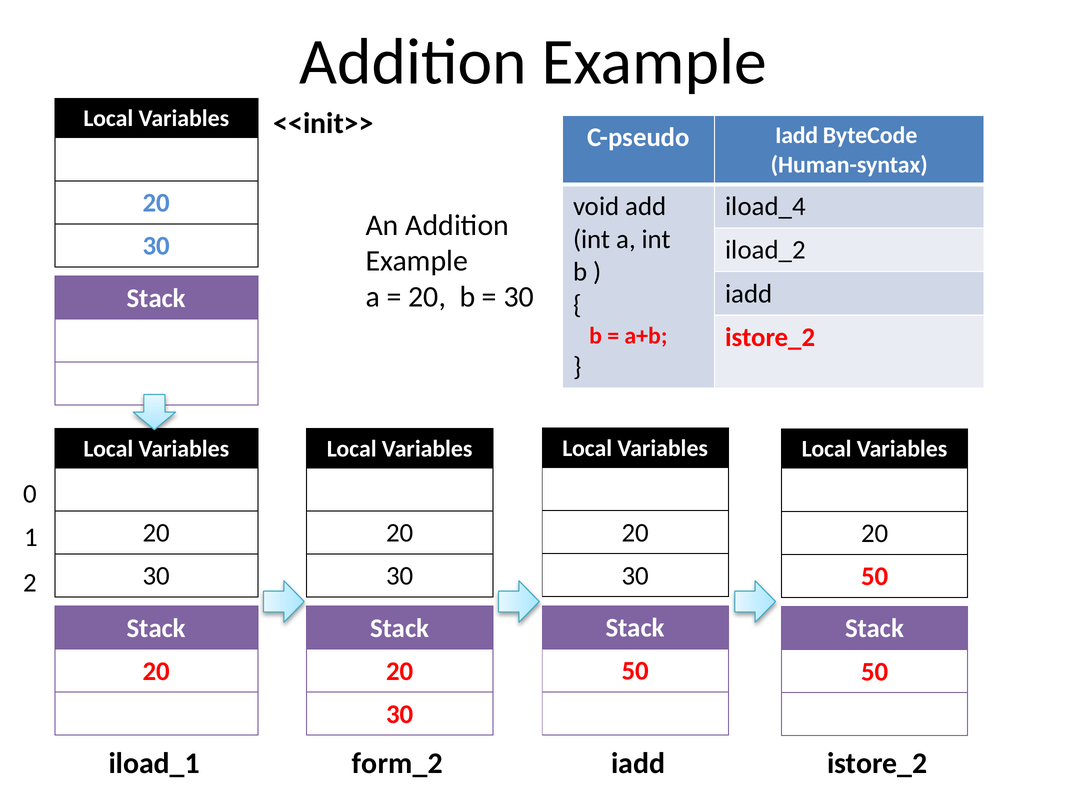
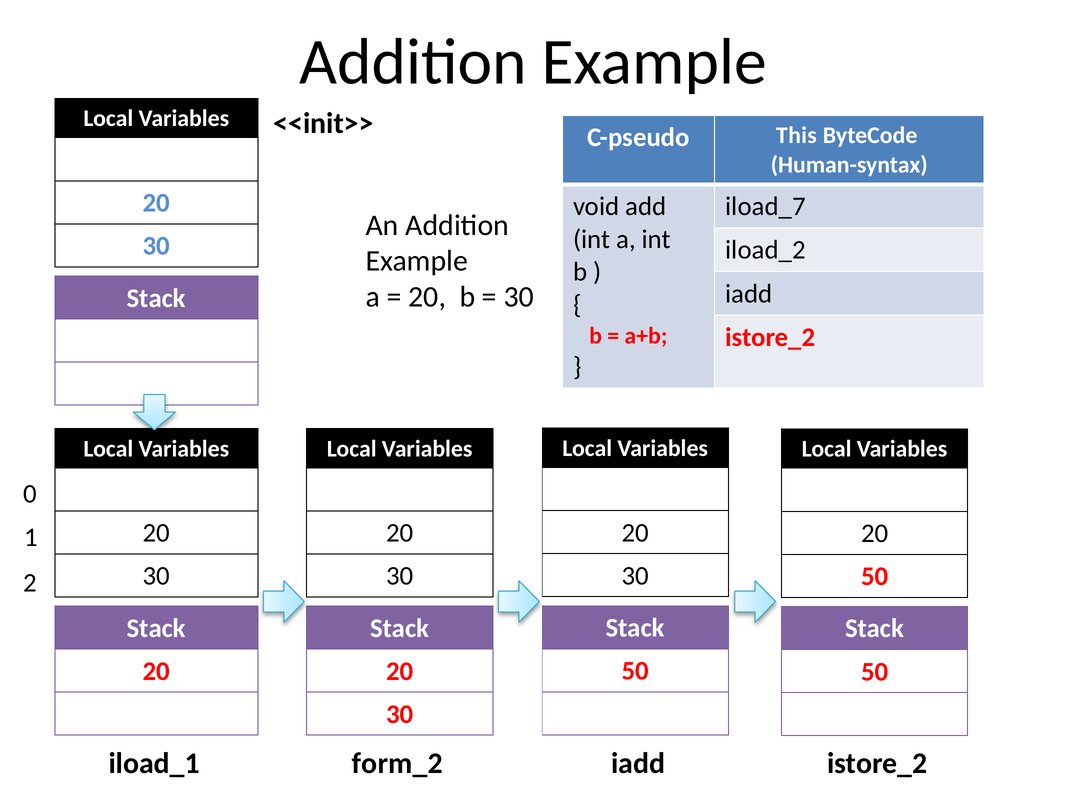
C-pseudo Iadd: Iadd -> This (796, 135)
iload_4: iload_4 -> iload_7 (765, 206)
